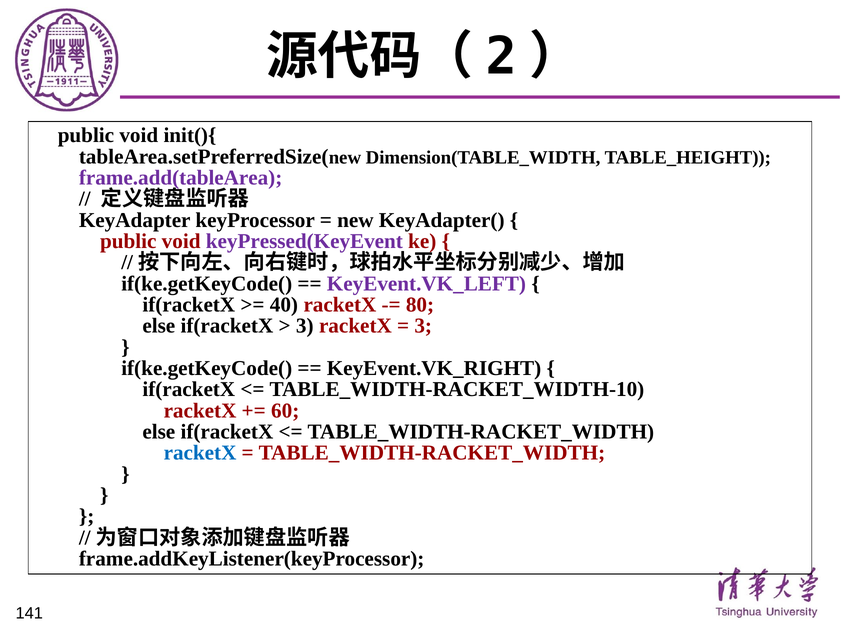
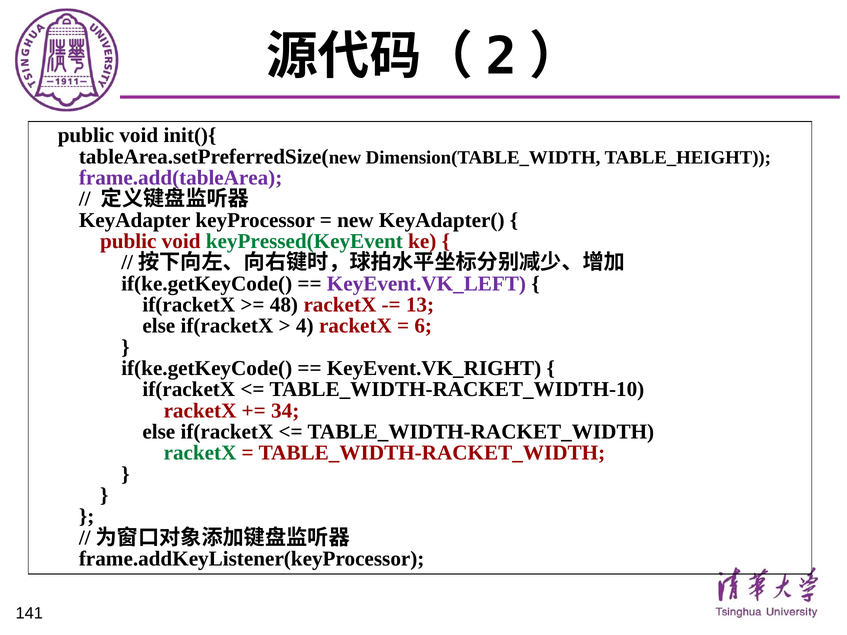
keyPressed(KeyEvent colour: purple -> green (304, 241)
40: 40 -> 48 (284, 305)
80: 80 -> 13 (420, 305)
3: 3 -> 4 (305, 326)
3: 3 -> 6 (423, 326)
60: 60 -> 34 (285, 411)
racketX colour: blue -> green (200, 453)
